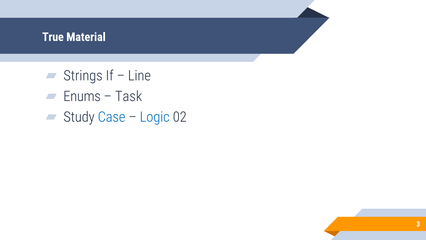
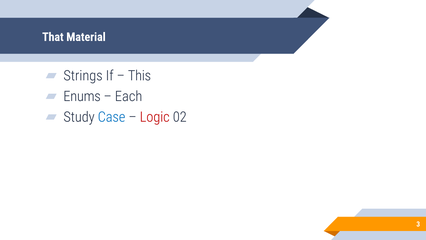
True: True -> That (53, 37)
Line: Line -> This (139, 76)
Task: Task -> Each (129, 96)
Logic colour: blue -> red (155, 117)
